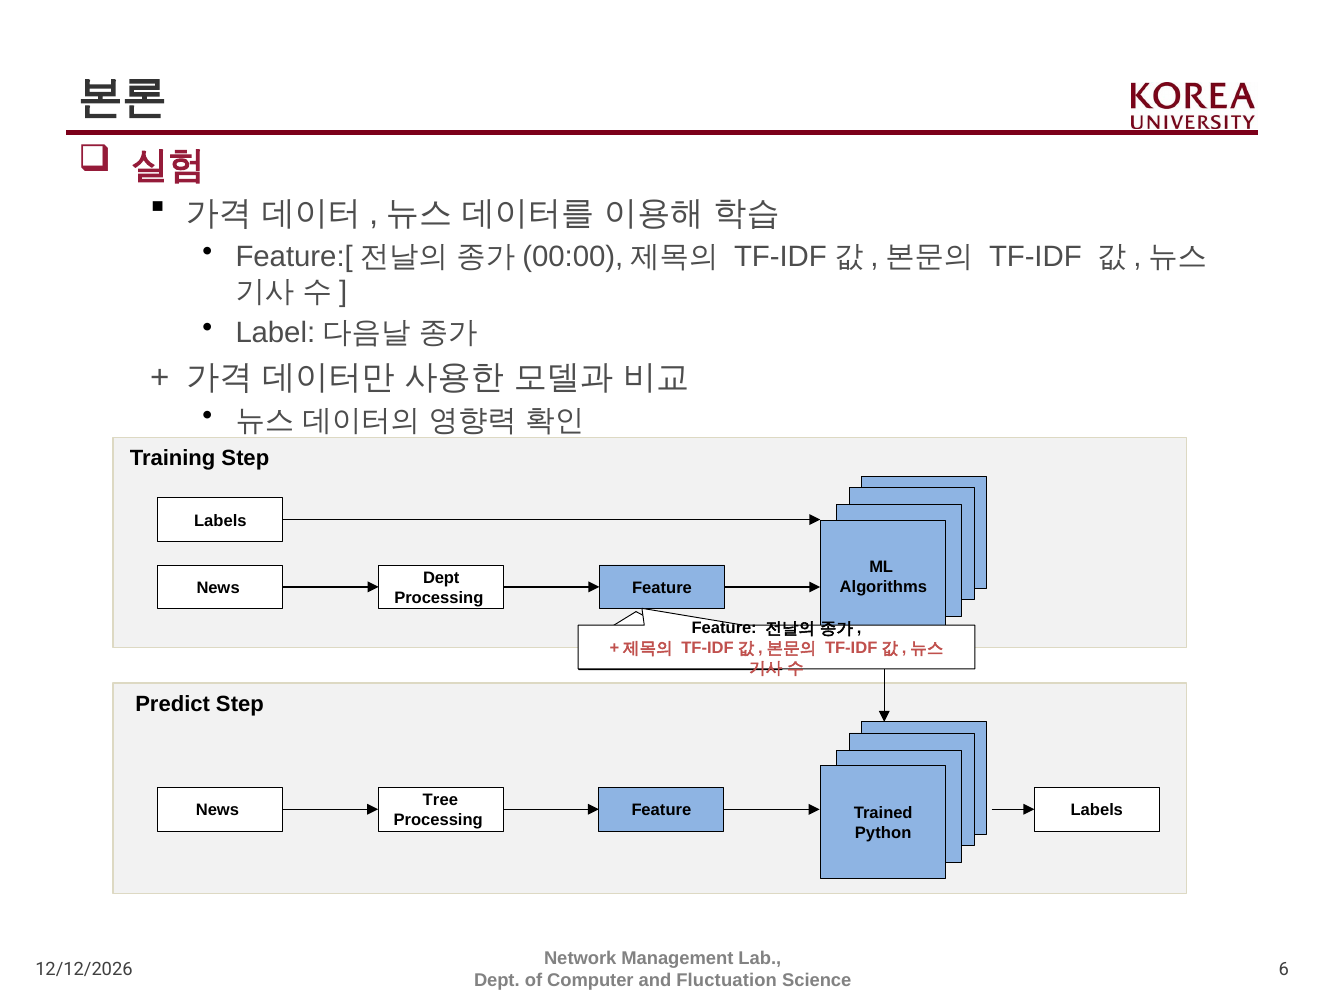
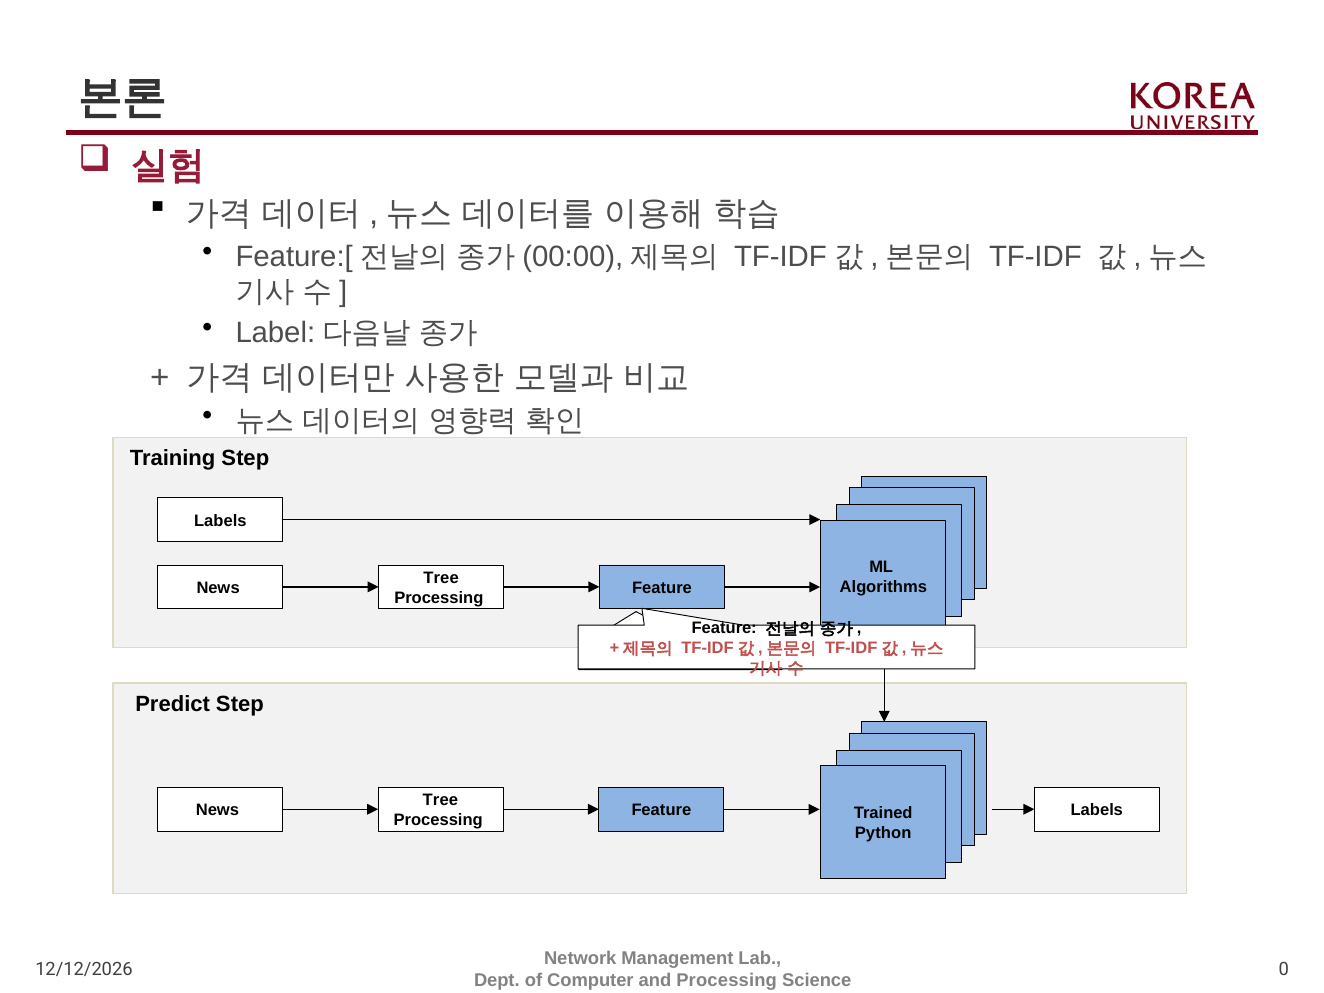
Dept: Dept -> Tree (441, 578)
6: 6 -> 0 (1284, 969)
and Fluctuation: Fluctuation -> Processing (727, 980)
